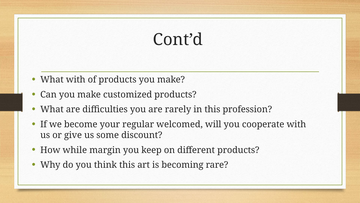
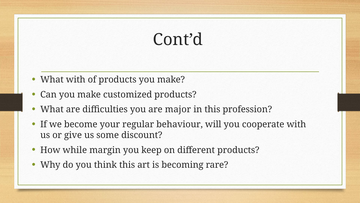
rarely: rarely -> major (178, 109)
welcomed: welcomed -> behaviour (180, 124)
